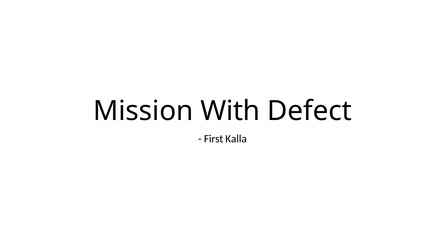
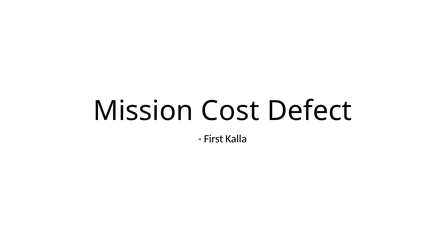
With: With -> Cost (230, 111)
